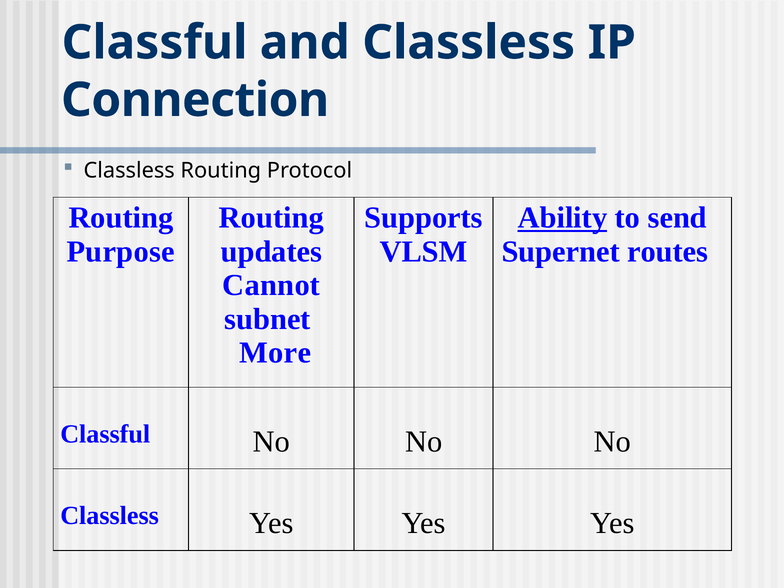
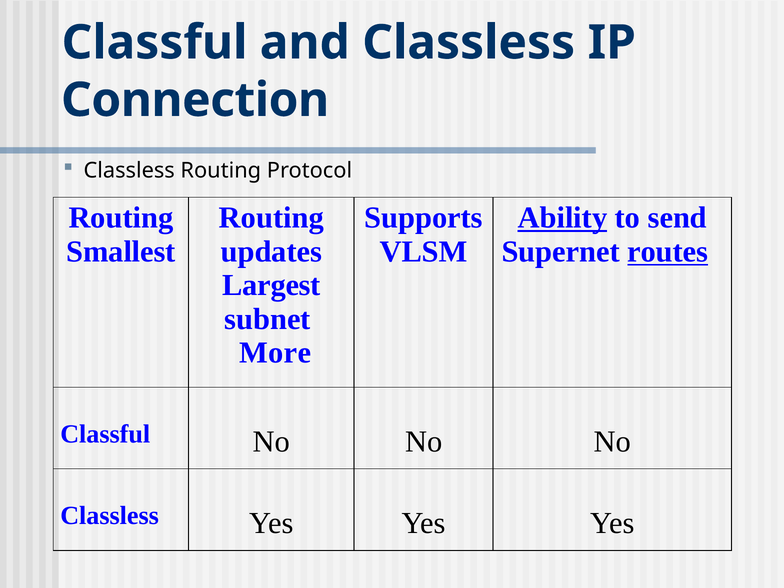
Purpose: Purpose -> Smallest (121, 252)
routes underline: none -> present (668, 252)
Cannot: Cannot -> Largest (272, 285)
